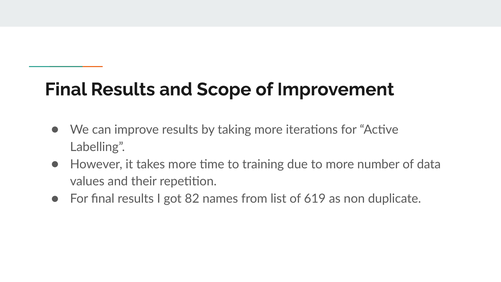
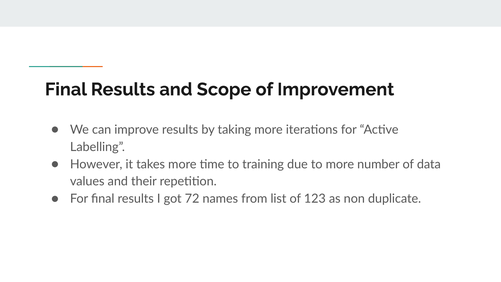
82: 82 -> 72 (192, 199)
619: 619 -> 123 (315, 199)
